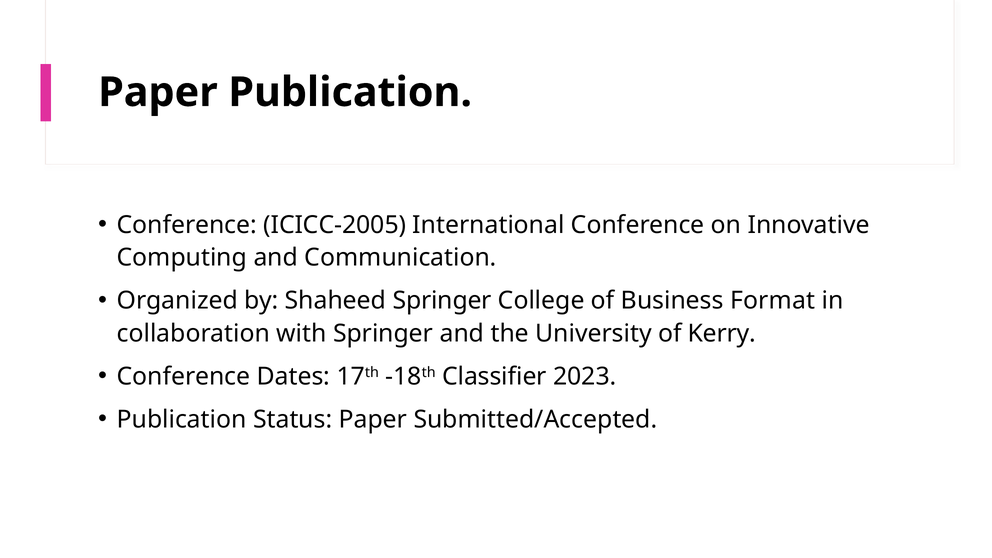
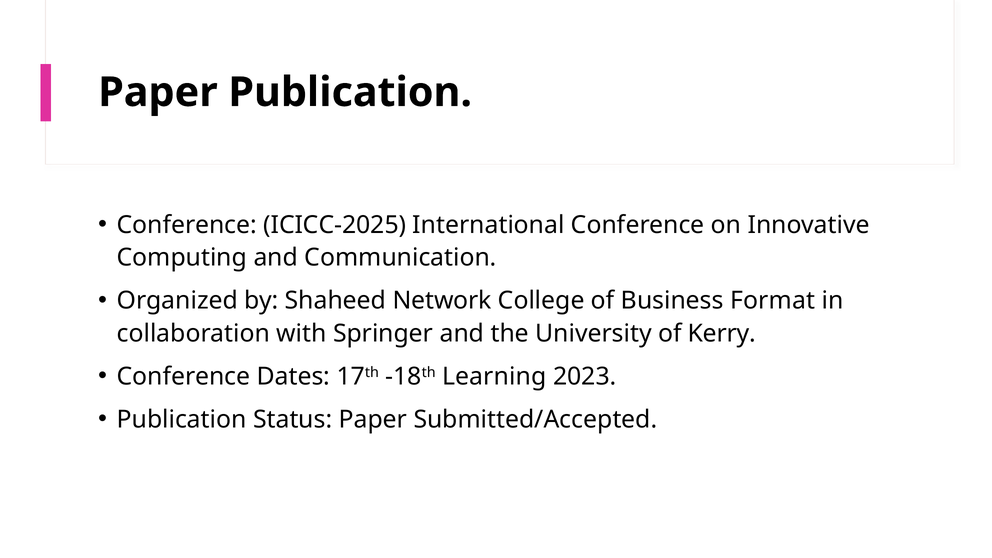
ICICC-2005: ICICC-2005 -> ICICC-2025 (335, 225)
Shaheed Springer: Springer -> Network (442, 301)
Classifier: Classifier -> Learning (494, 376)
